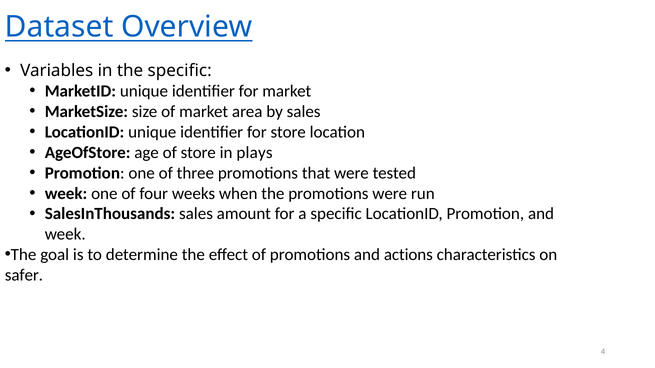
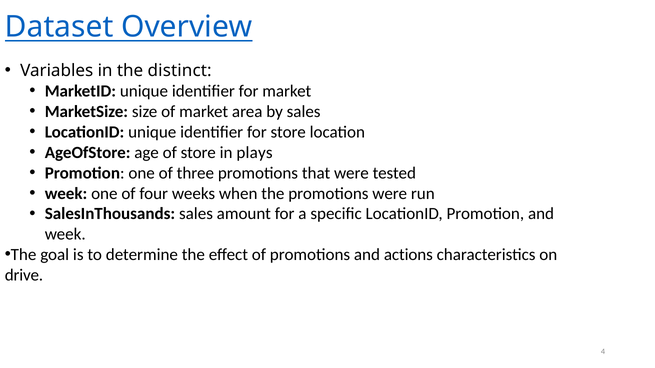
the specific: specific -> distinct (180, 71)
safer: safer -> drive (24, 275)
